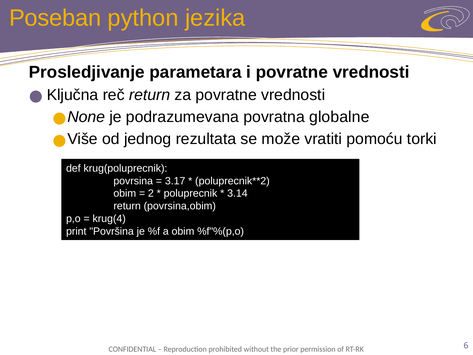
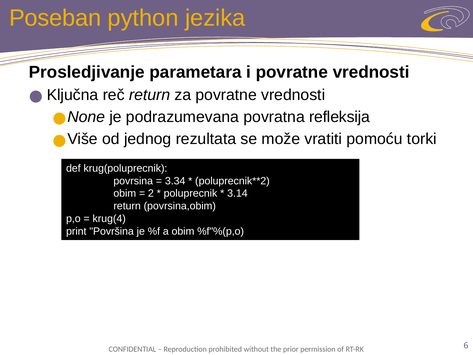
globalne: globalne -> refleksija (339, 117)
3.17: 3.17 -> 3.34 (175, 181)
